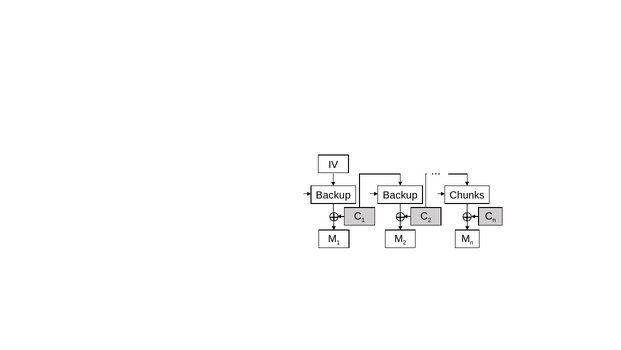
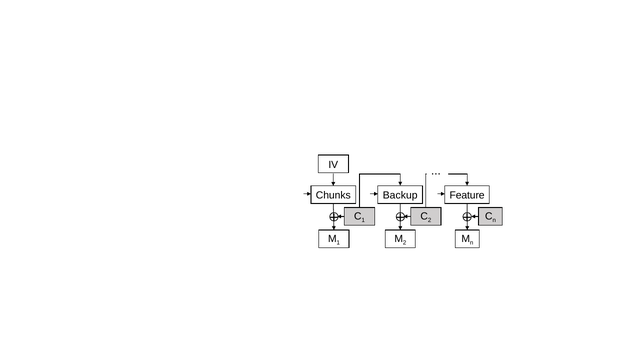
Backup: Backup -> Chunks (333, 195)
Chunks: Chunks -> Feature (467, 195)
